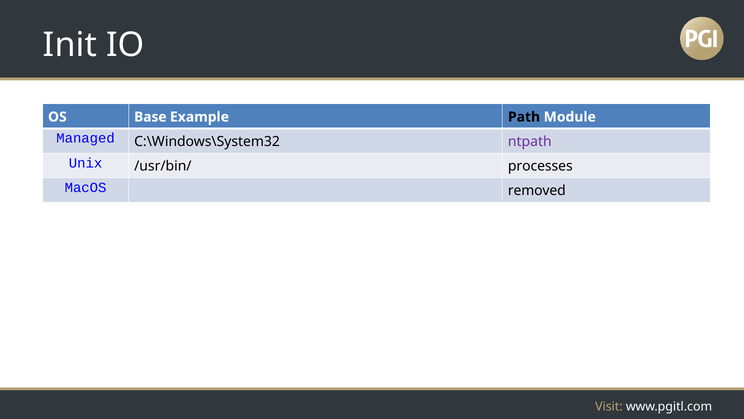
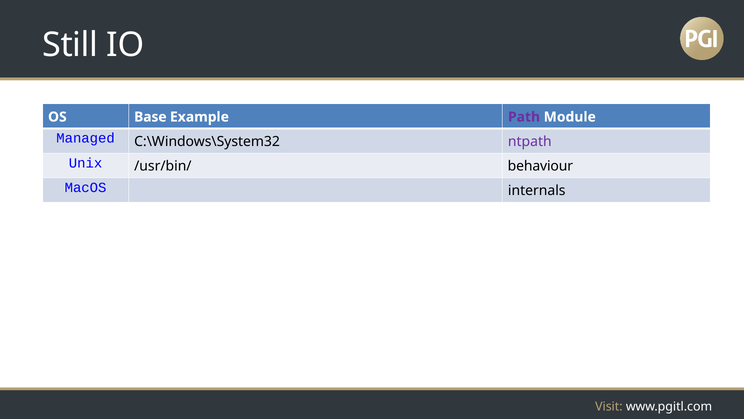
Init: Init -> Still (70, 45)
Path colour: black -> purple (524, 117)
processes: processes -> behaviour (540, 166)
removed: removed -> internals (537, 191)
